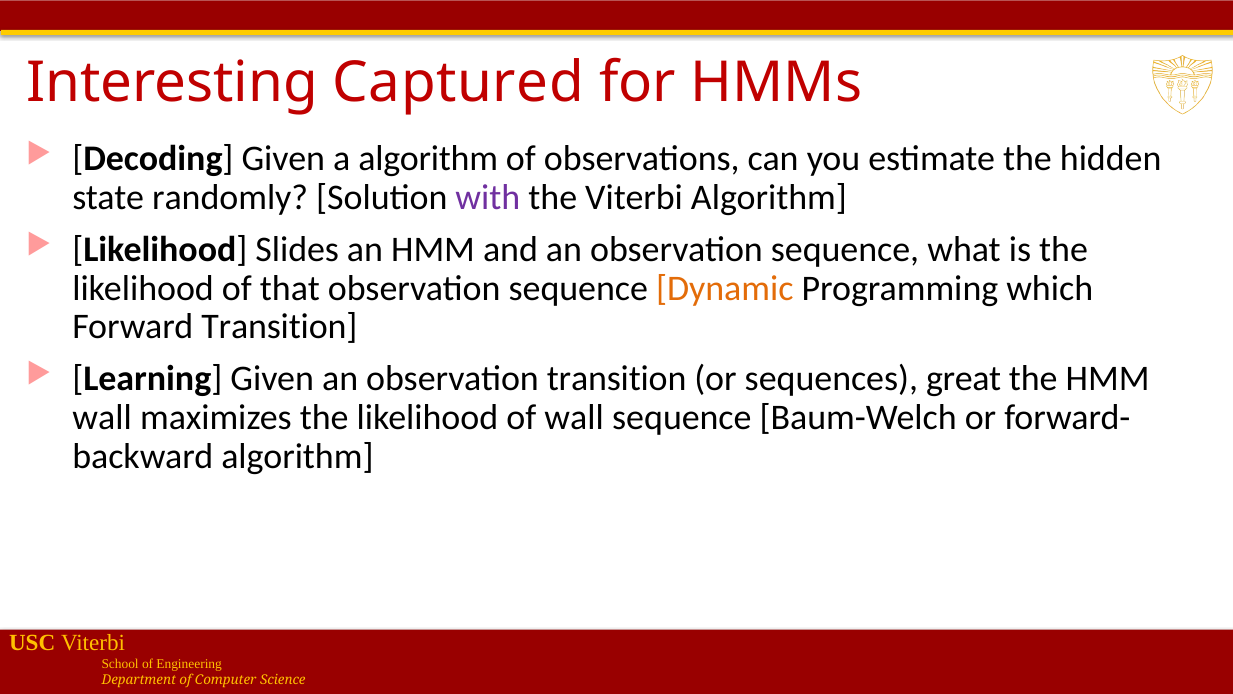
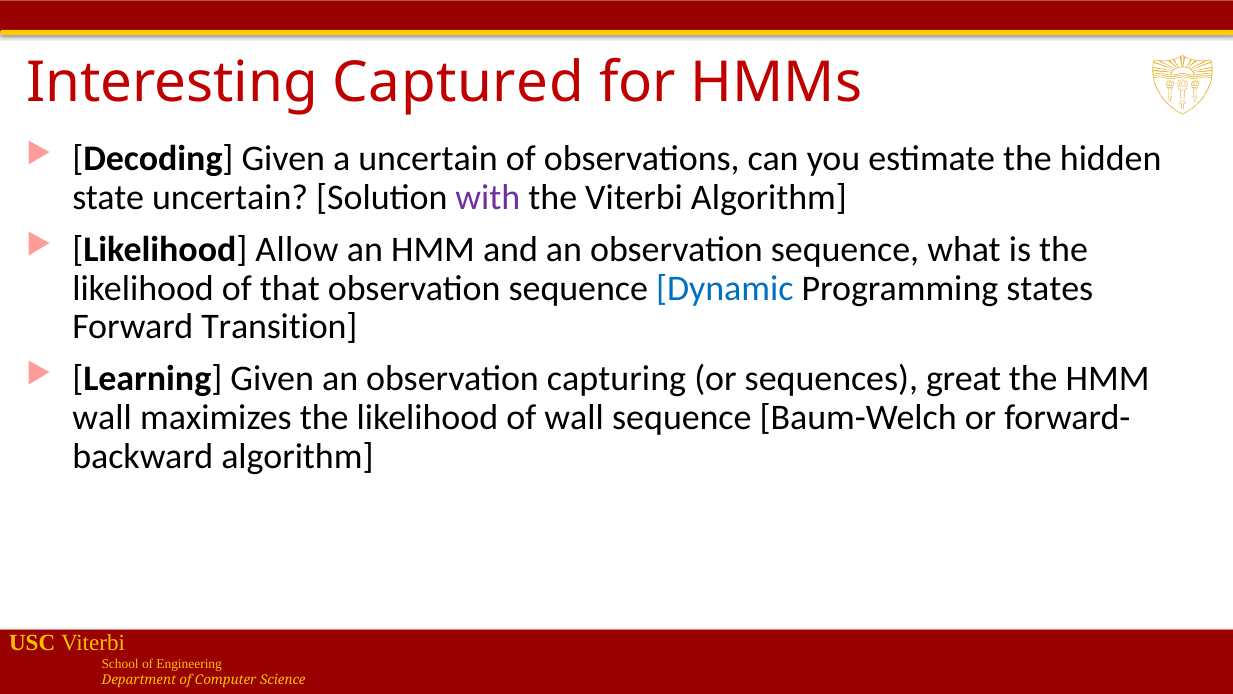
a algorithm: algorithm -> uncertain (428, 159)
state randomly: randomly -> uncertain (230, 197)
Slides: Slides -> Allow (297, 249)
Dynamic colour: orange -> blue (725, 288)
which: which -> states (1050, 288)
observation transition: transition -> capturing (617, 379)
